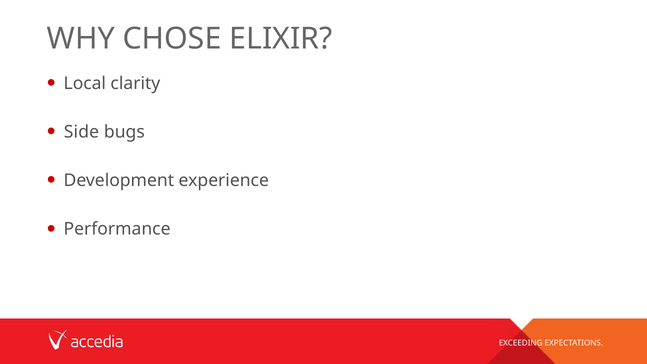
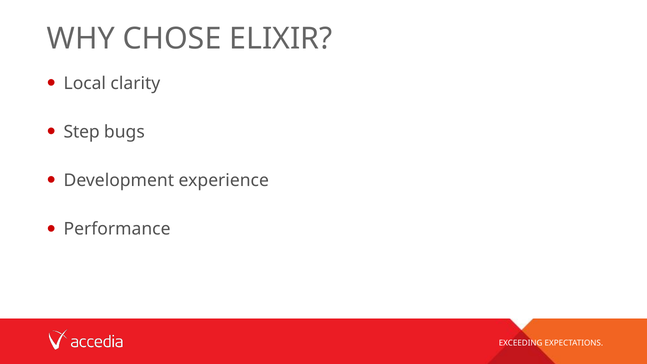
Side: Side -> Step (82, 132)
